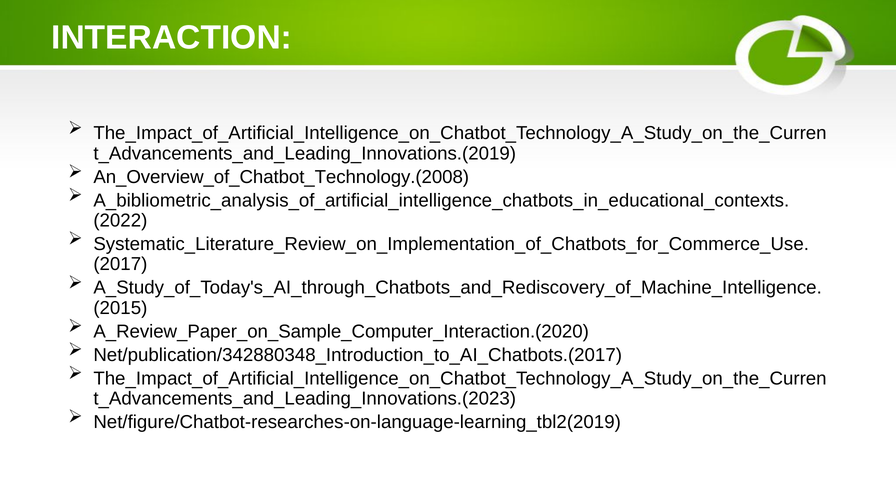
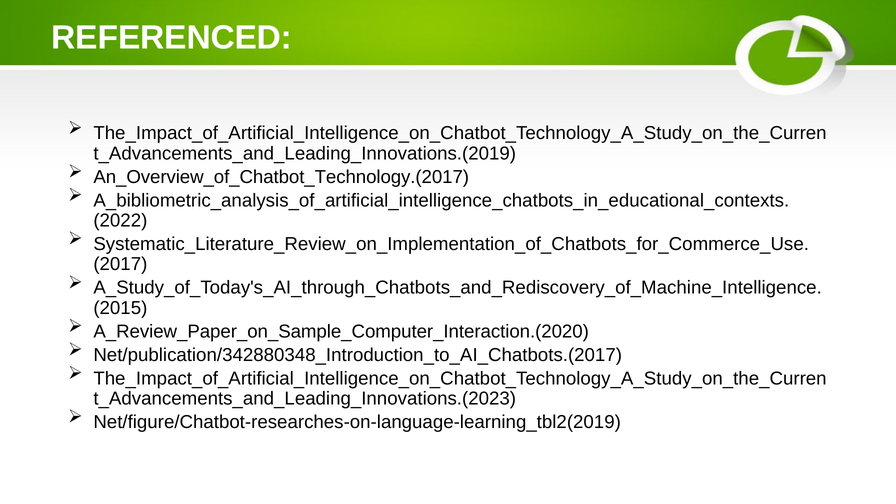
INTERACTION: INTERACTION -> REFERENCED (172, 38)
An_Overview_of_Chatbot_Technology.(2008: An_Overview_of_Chatbot_Technology.(2008 -> An_Overview_of_Chatbot_Technology.(2017 (281, 177)
